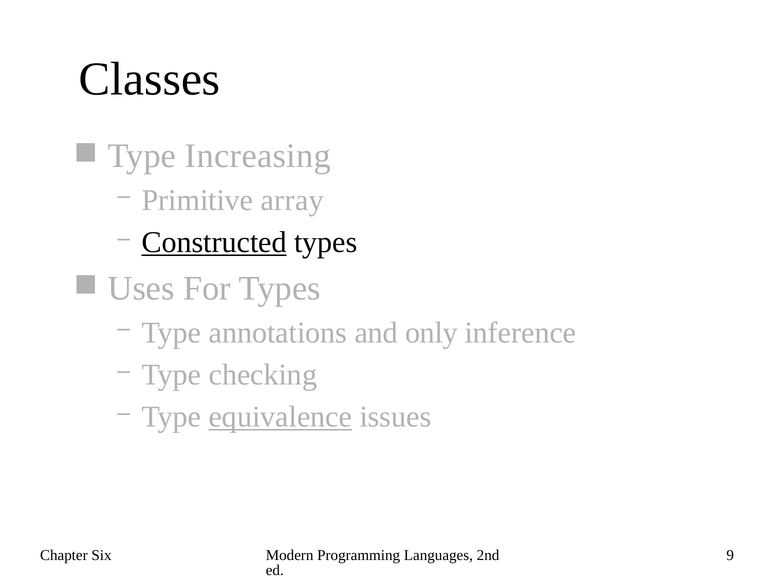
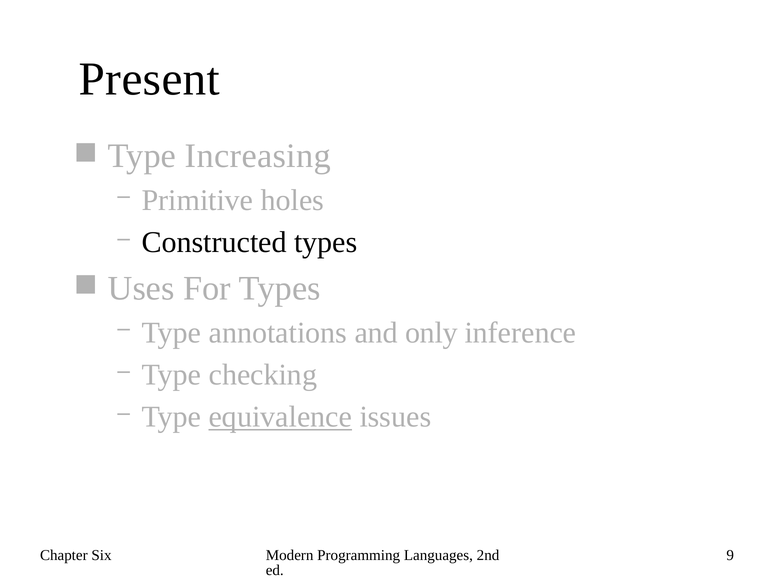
Classes: Classes -> Present (149, 79)
array: array -> holes (292, 200)
Constructed underline: present -> none (214, 243)
